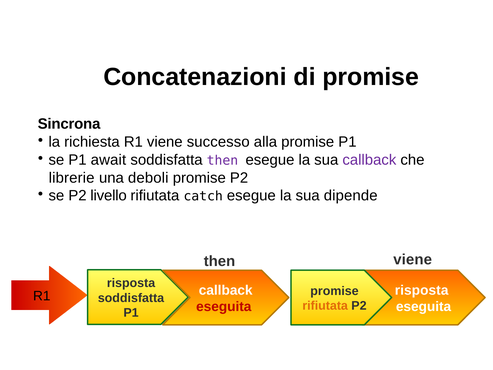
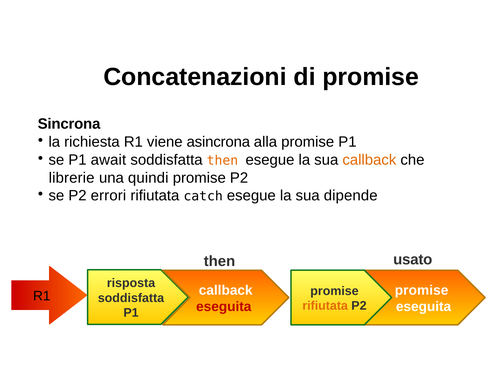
successo: successo -> asincrona (218, 142)
then colour: purple -> orange (222, 160)
callback colour: purple -> orange (369, 160)
deboli: deboli -> quindi (148, 178)
livello: livello -> errori (108, 196)
viene: viene -> usato (413, 259)
risposta: risposta -> promise (422, 290)
